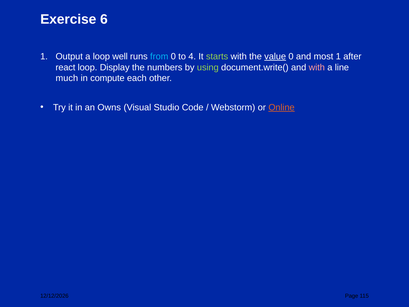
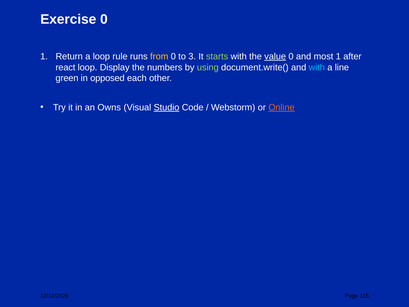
Exercise 6: 6 -> 0 (104, 19)
Output: Output -> Return (69, 56)
well: well -> rule (120, 56)
from colour: light blue -> yellow (159, 56)
4: 4 -> 3 (192, 56)
with colour: pink -> light blue (317, 67)
much: much -> green (67, 78)
compute: compute -> opposed (107, 78)
Studio underline: none -> present (167, 107)
